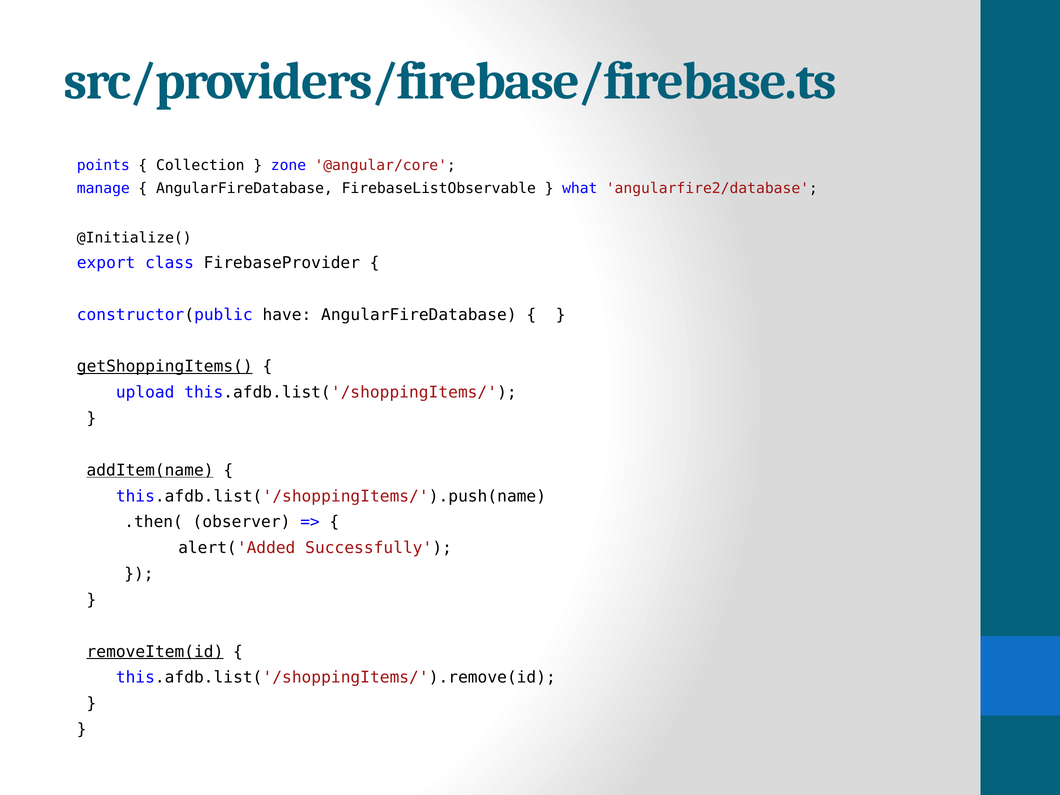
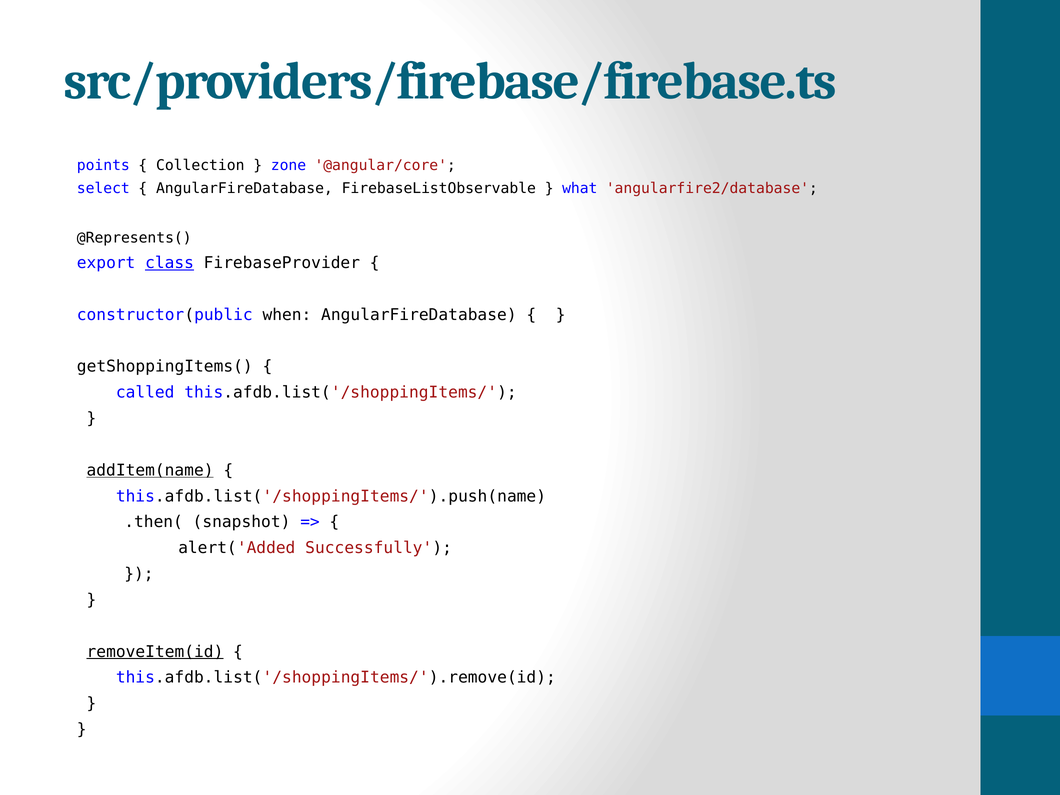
manage: manage -> select (103, 189)
@Initialize(: @Initialize( -> @Represents( (134, 238)
class underline: none -> present (170, 263)
have: have -> when (287, 315)
getShoppingItems( underline: present -> none (165, 367)
upload: upload -> called (145, 393)
observer: observer -> snapshot (242, 522)
